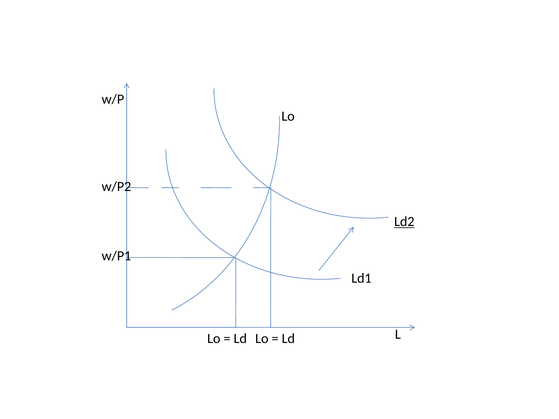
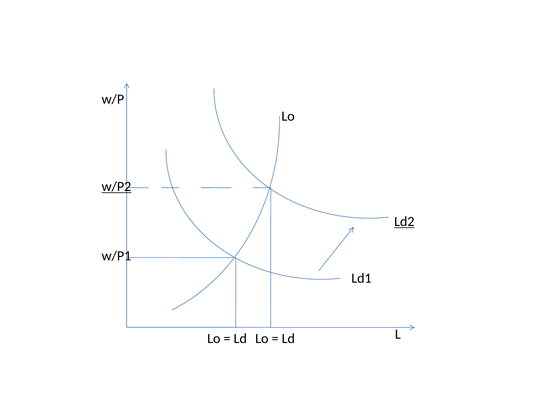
w/P2 underline: none -> present (116, 187)
